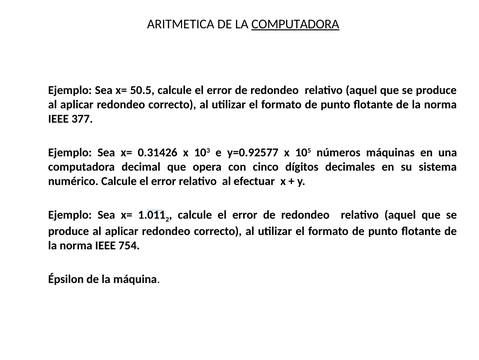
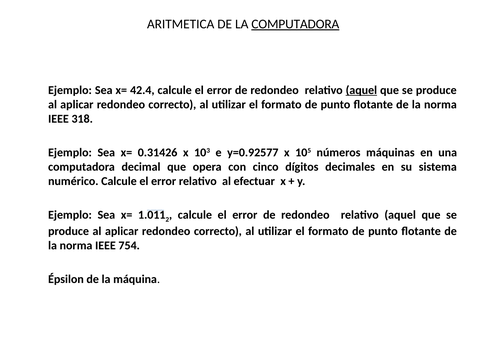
50.5: 50.5 -> 42.4 (142, 90)
aquel underline: none -> present (361, 90)
377: 377 -> 318 (82, 119)
